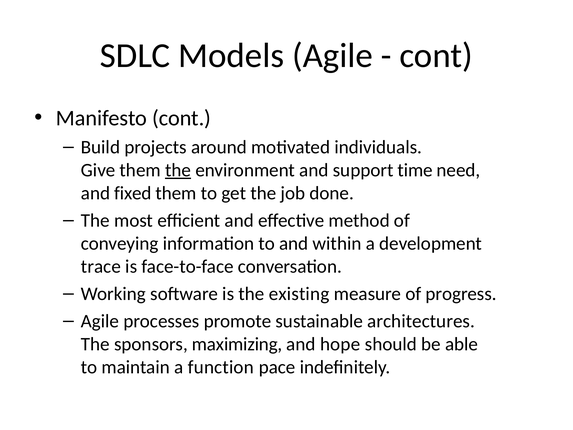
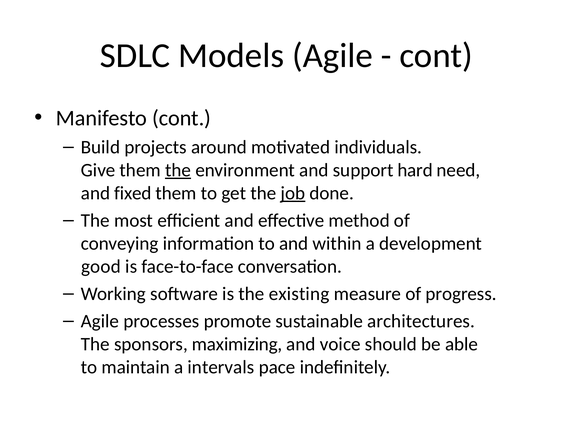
time: time -> hard (415, 170)
job underline: none -> present (293, 193)
trace: trace -> good (101, 266)
hope: hope -> voice (340, 344)
function: function -> intervals (221, 367)
